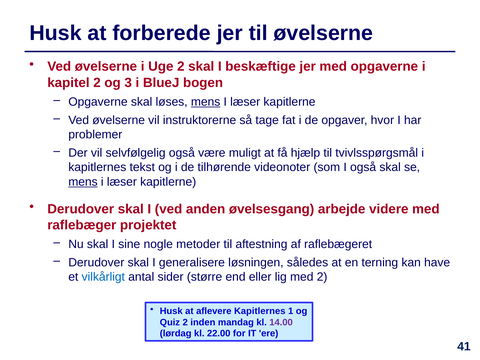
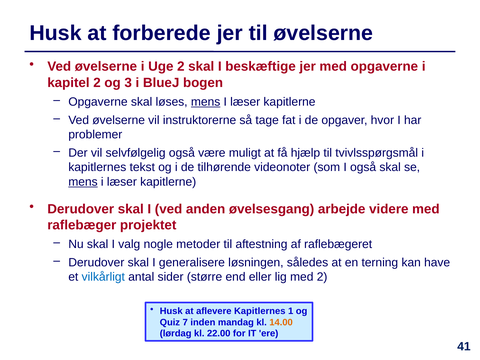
sine: sine -> valg (129, 244)
Quiz 2: 2 -> 7 (185, 322)
14.00 colour: purple -> orange (281, 322)
